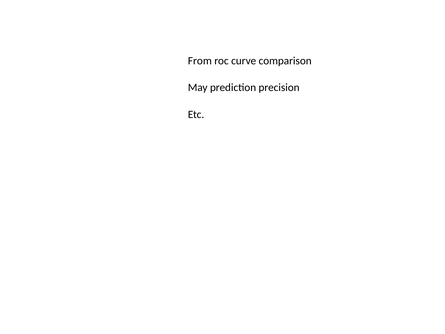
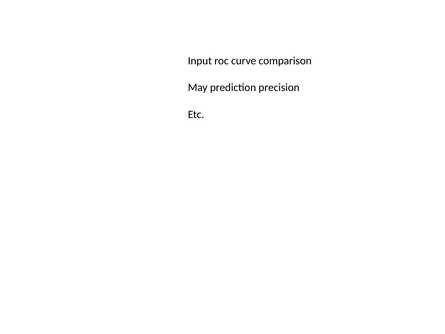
From: From -> Input (200, 61)
